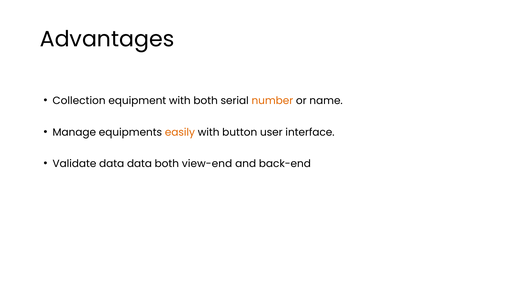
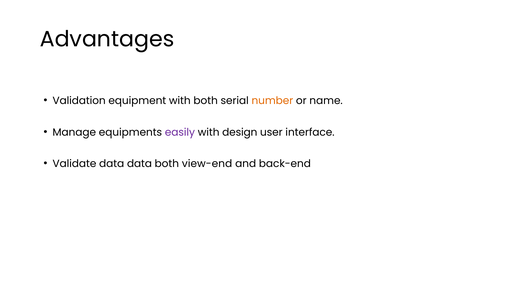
Collection: Collection -> Validation (79, 101)
easily colour: orange -> purple (180, 132)
button: button -> design (240, 132)
